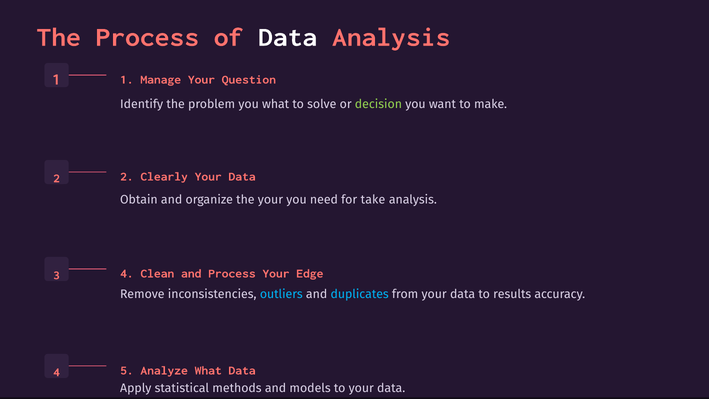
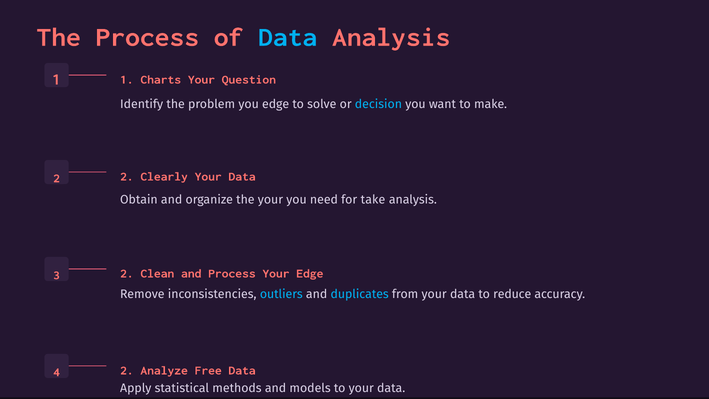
Data colour: white -> light blue (288, 37)
Manage: Manage -> Charts (161, 79)
you what: what -> edge (276, 104)
decision colour: light green -> light blue (378, 104)
3 4: 4 -> 2 (127, 273)
results: results -> reduce (512, 294)
4 5: 5 -> 2 (127, 370)
Analyze What: What -> Free (208, 370)
